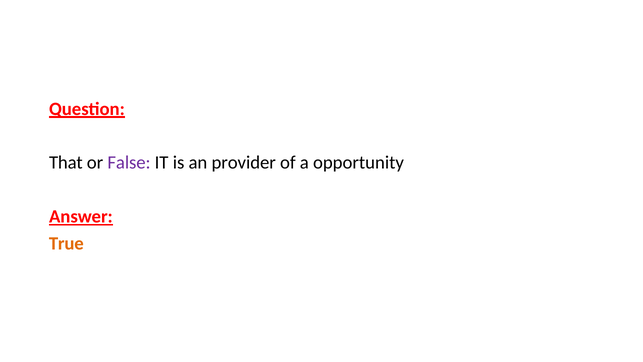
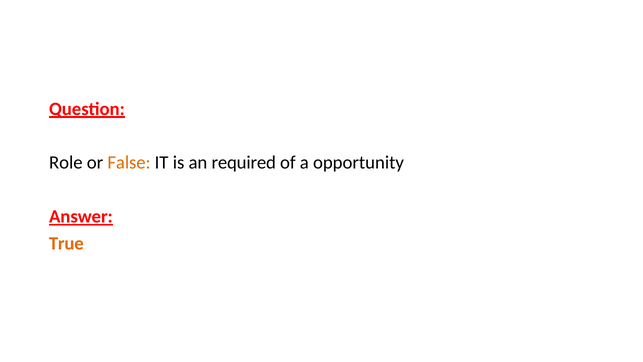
That: That -> Role (66, 163)
False colour: purple -> orange (129, 163)
provider: provider -> required (244, 163)
